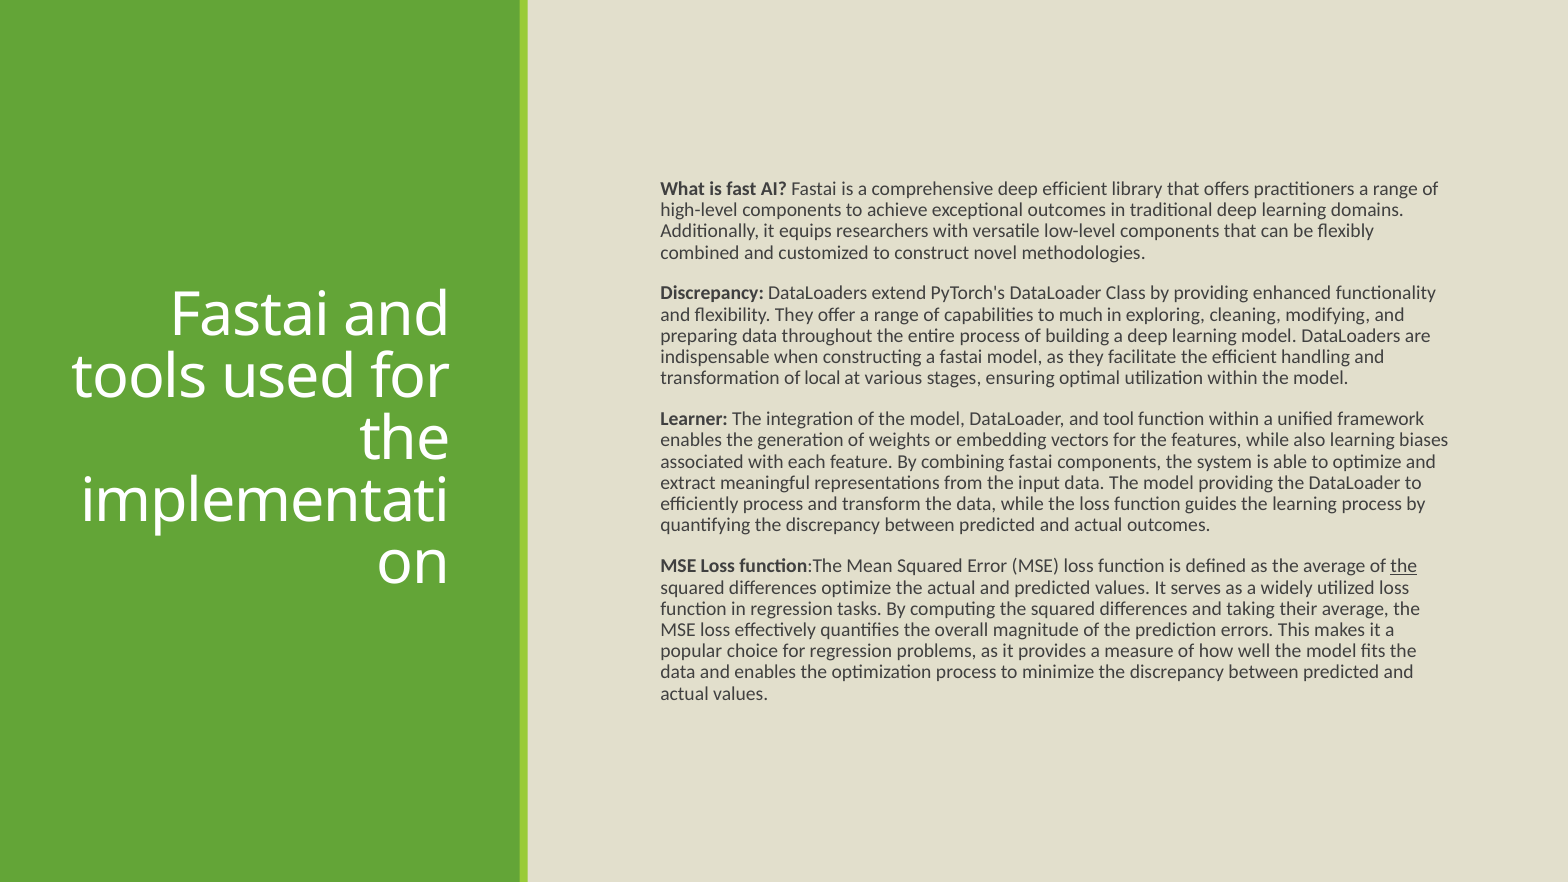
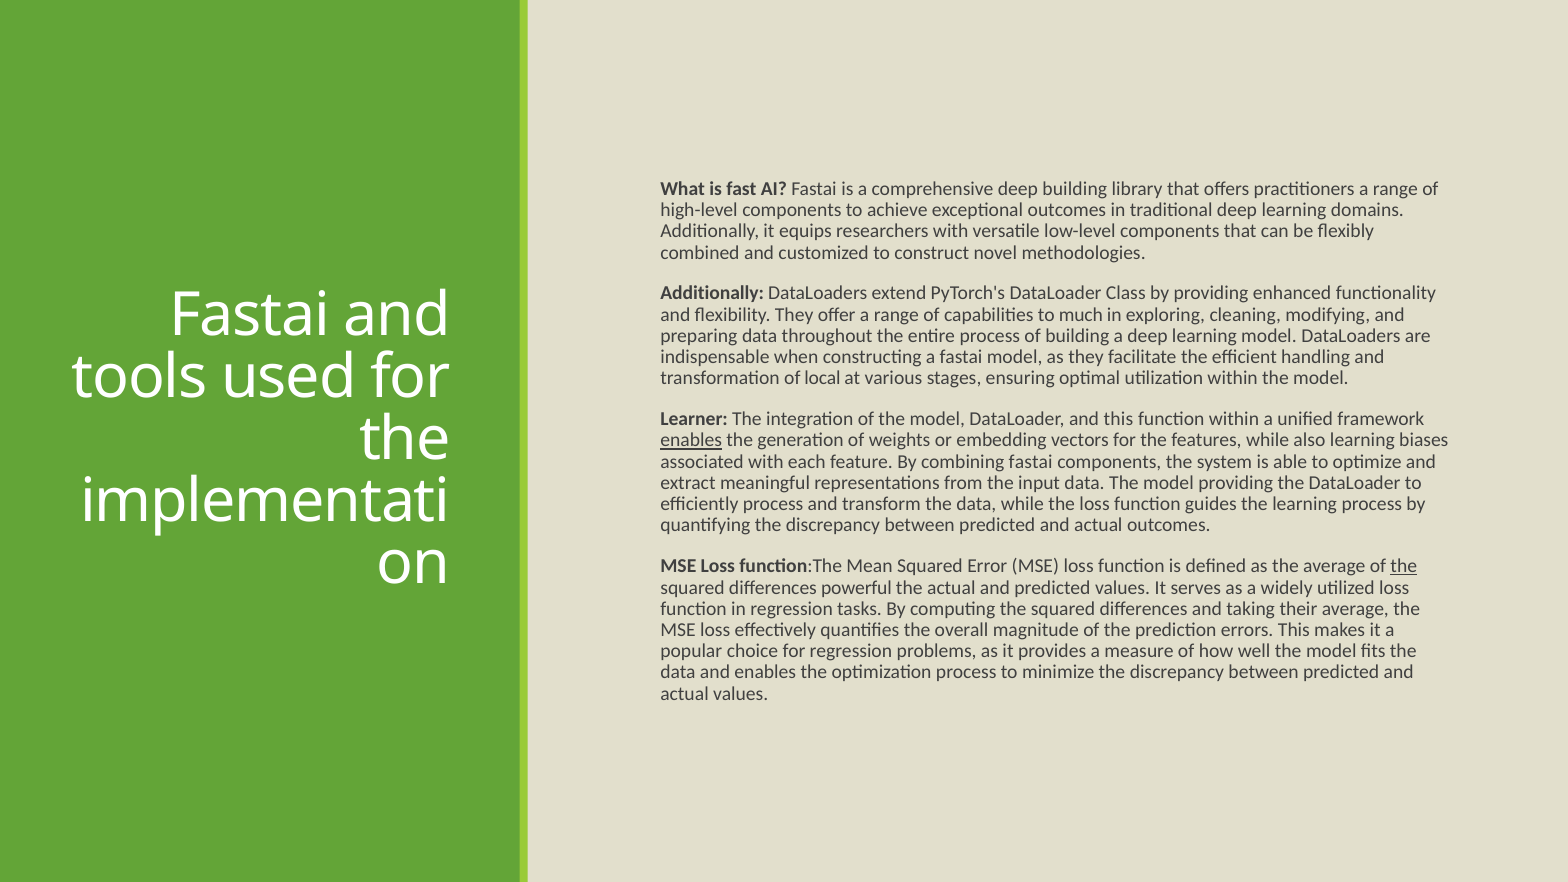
deep efficient: efficient -> building (1075, 189)
Discrepancy: Discrepancy -> Additionally (712, 293)
and tool: tool -> this (1118, 419)
enables underline: none -> present (691, 441)
differences optimize: optimize -> powerful (856, 588)
